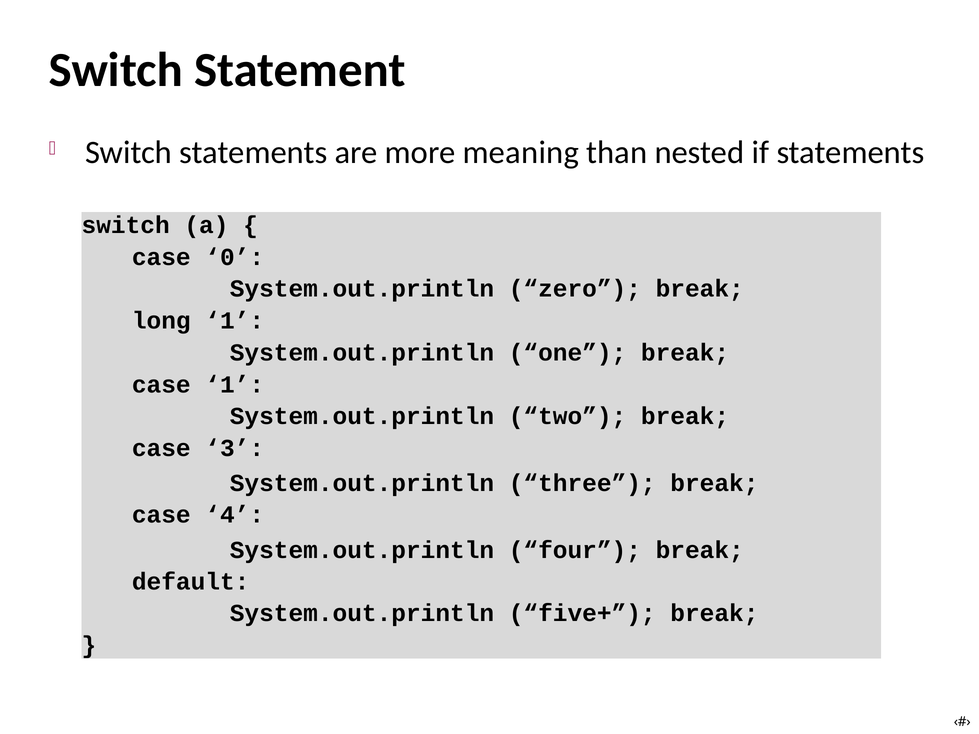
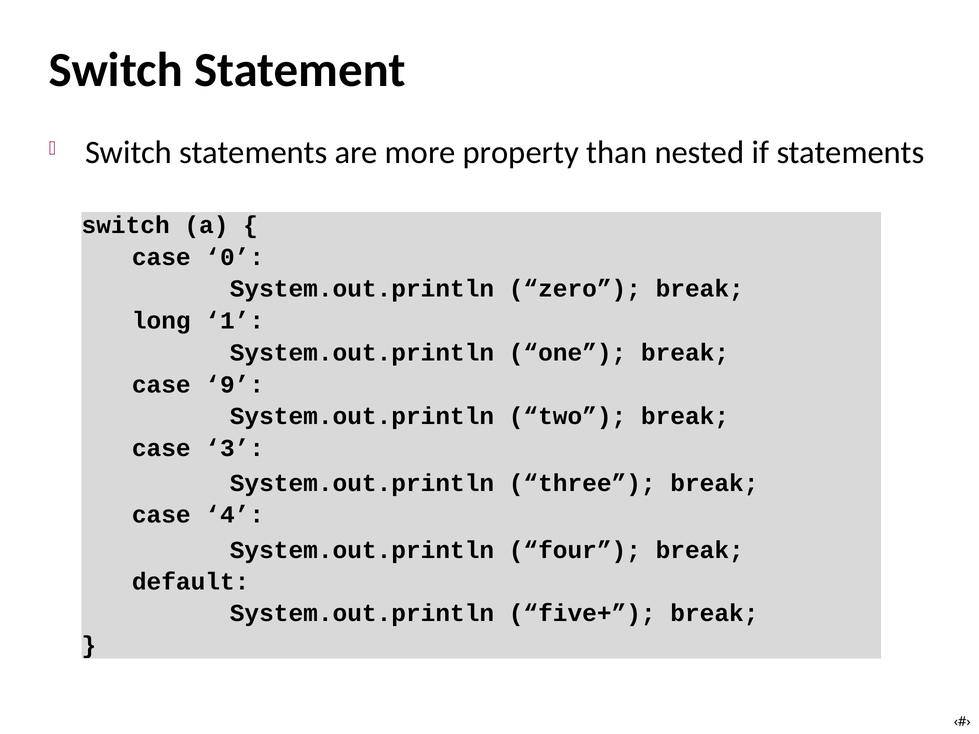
meaning: meaning -> property (521, 152)
case 1: 1 -> 9 (235, 385)
